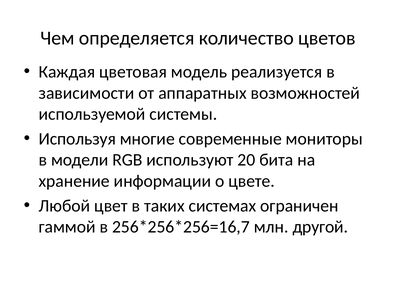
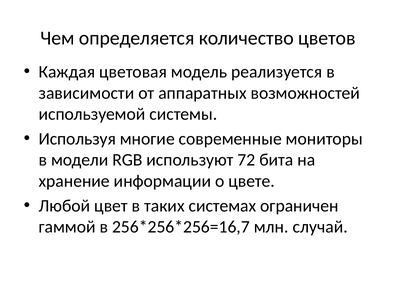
20: 20 -> 72 (246, 160)
другой: другой -> случай (320, 227)
